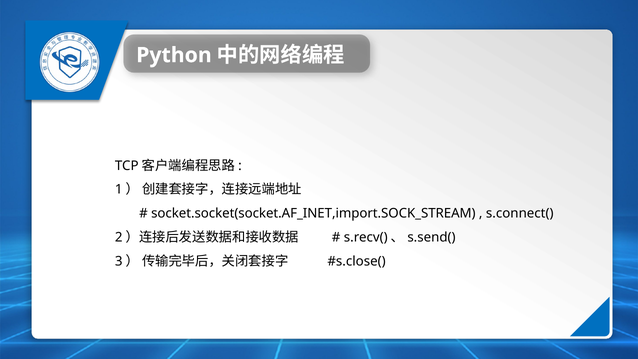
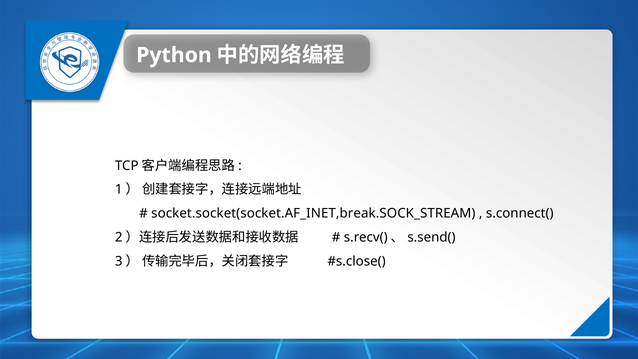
socket.socket(socket.AF_INET,import.SOCK_STREAM: socket.socket(socket.AF_INET,import.SOCK_STREAM -> socket.socket(socket.AF_INET,break.SOCK_STREAM (313, 213)
